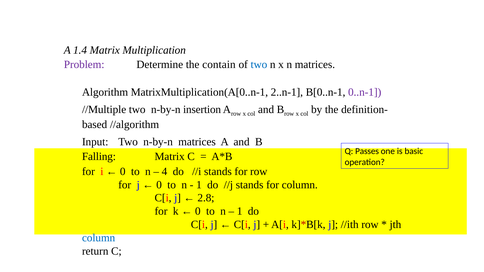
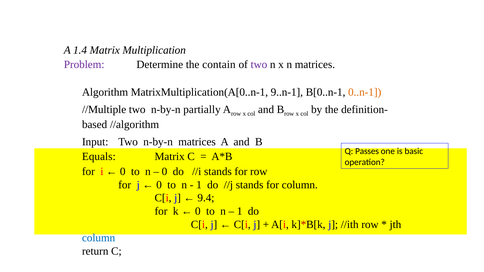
two colour: blue -> purple (259, 65)
2..n-1: 2..n-1 -> 9..n-1 (287, 92)
0..n-1 colour: purple -> orange (365, 92)
insertion: insertion -> partially (202, 109)
Falling: Falling -> Equals (99, 157)
4: 4 -> 0 (164, 172)
2.8: 2.8 -> 9.4 (206, 198)
